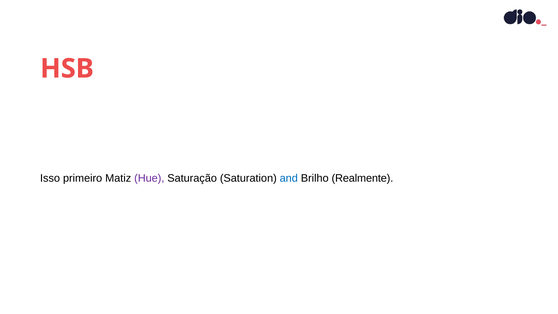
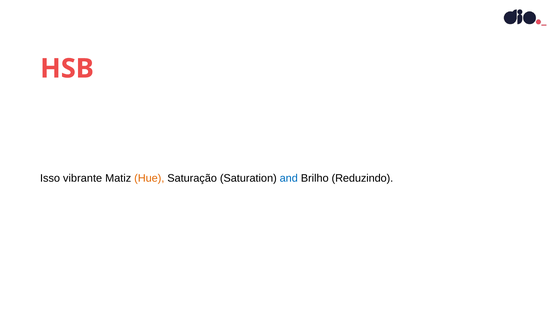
primeiro: primeiro -> vibrante (83, 178)
Hue colour: purple -> orange (149, 178)
Realmente: Realmente -> Reduzindo (362, 178)
